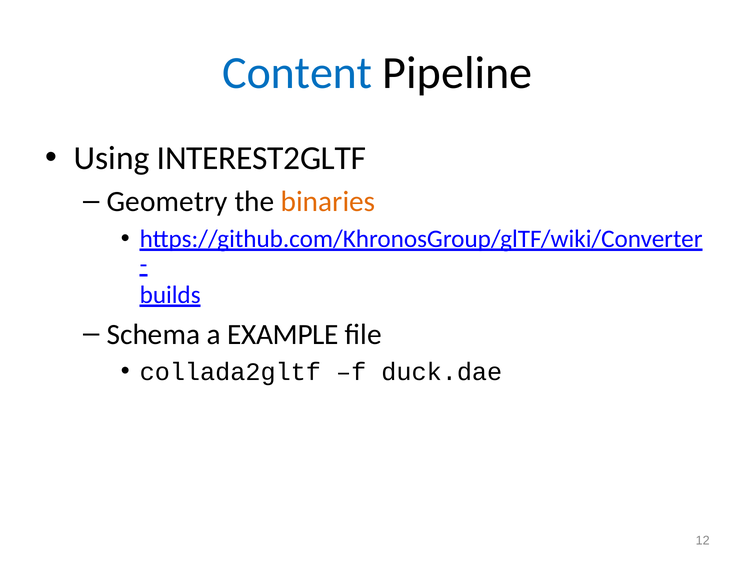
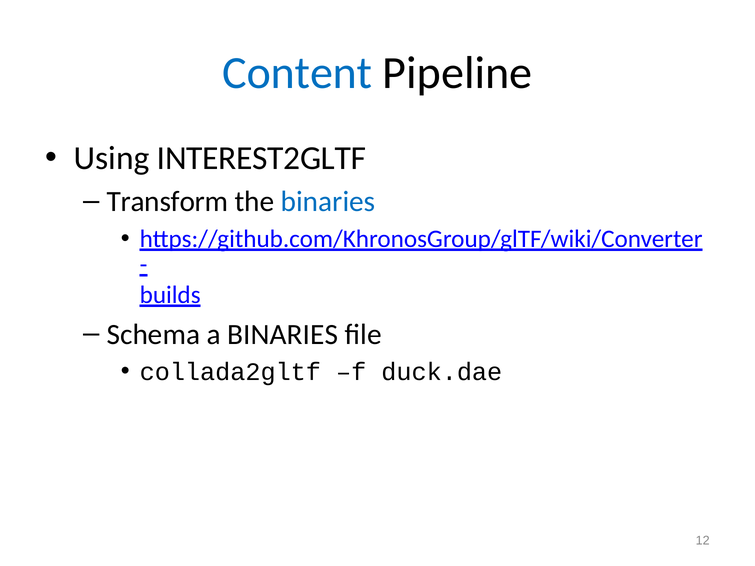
Geometry: Geometry -> Transform (167, 202)
binaries colour: orange -> blue (328, 202)
a EXAMPLE: EXAMPLE -> BINARIES (283, 334)
